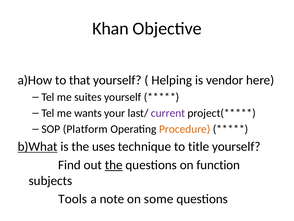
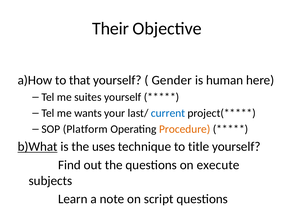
Khan: Khan -> Their (110, 28)
Helping: Helping -> Gender (172, 80)
vendor: vendor -> human (225, 80)
current colour: purple -> blue (168, 113)
the underline: present -> none (114, 165)
function: function -> execute (218, 165)
Tools: Tools -> Learn (73, 199)
some: some -> script (159, 199)
